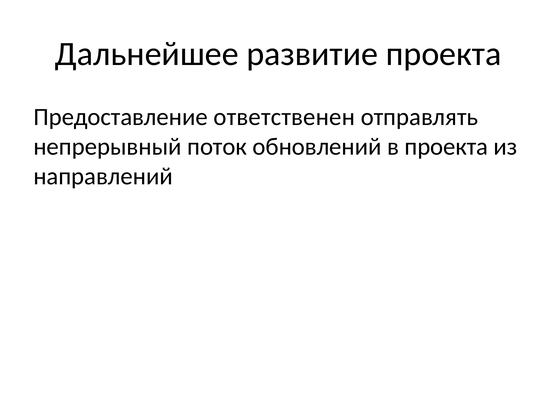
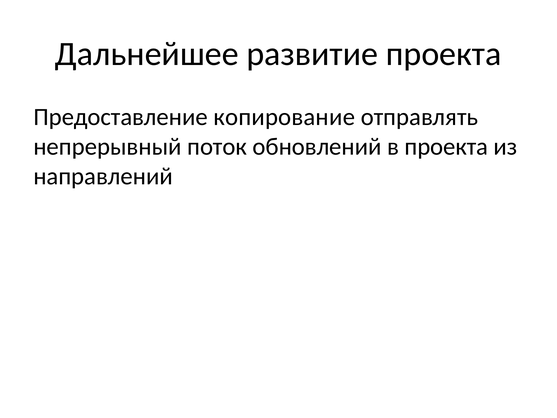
ответственен: ответственен -> копирование (284, 117)
